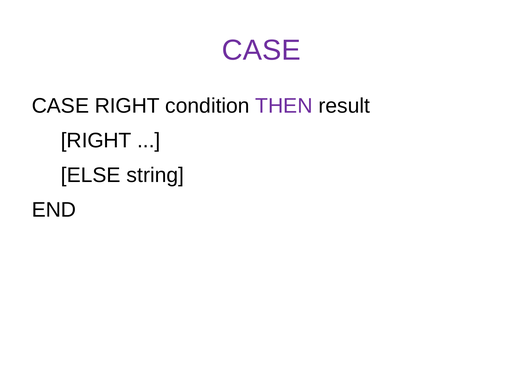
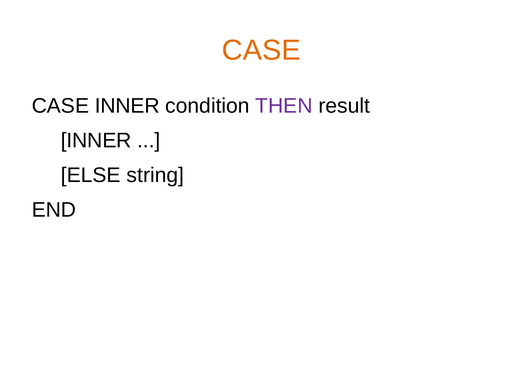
CASE colour: purple -> orange (261, 50)
CASE RIGHT: RIGHT -> INNER (127, 106)
RIGHT: RIGHT -> INNER (96, 141)
